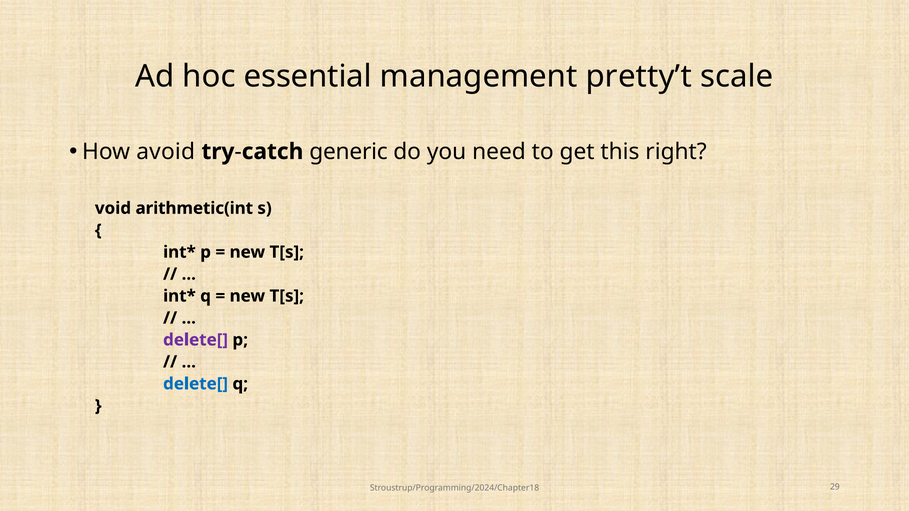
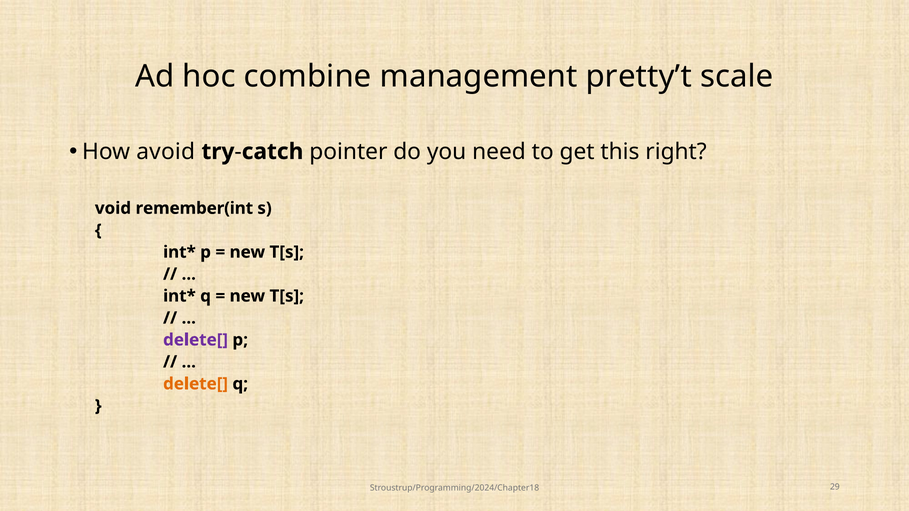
essential: essential -> combine (308, 76)
generic: generic -> pointer (348, 152)
arithmetic(int: arithmetic(int -> remember(int (194, 208)
delete[ colour: blue -> orange (196, 384)
